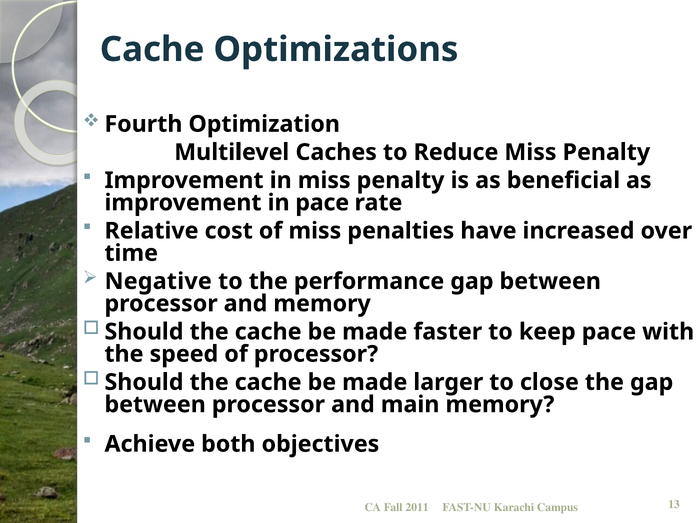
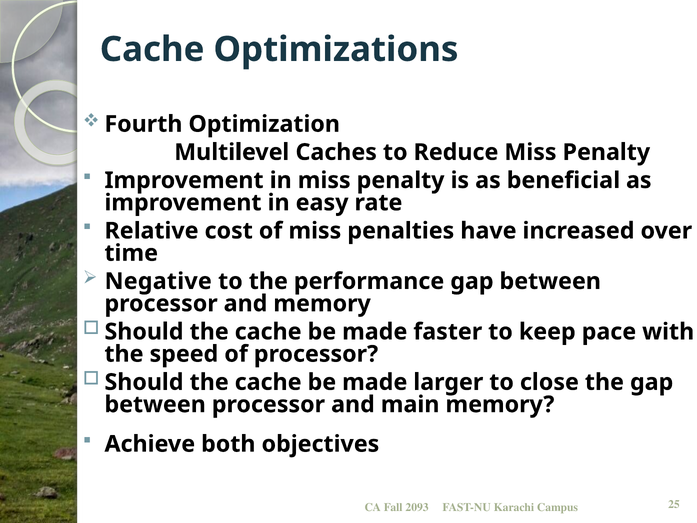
in pace: pace -> easy (322, 203)
2011: 2011 -> 2093 (417, 507)
13: 13 -> 25 (674, 504)
